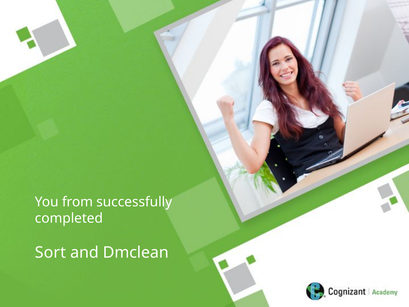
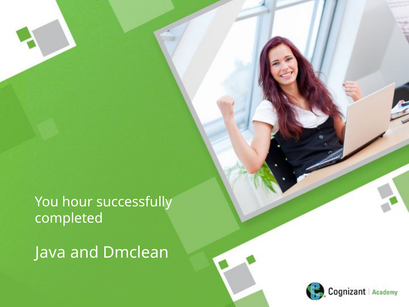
from: from -> hour (77, 202)
Sort: Sort -> Java (50, 252)
